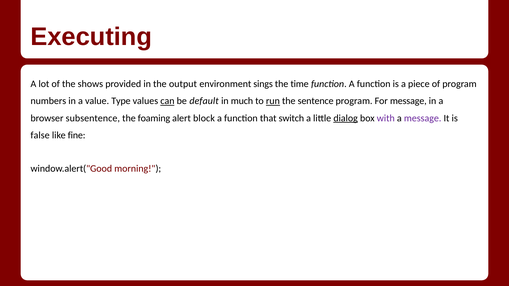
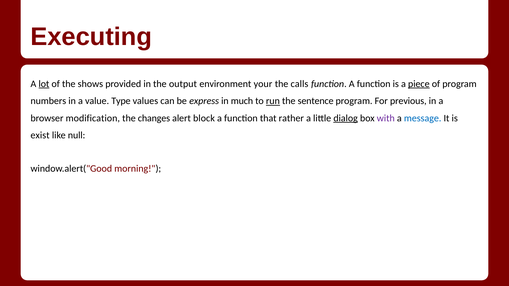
lot underline: none -> present (44, 84)
sings: sings -> your (263, 84)
time: time -> calls (299, 84)
piece underline: none -> present (419, 84)
can underline: present -> none (167, 101)
default: default -> express (204, 101)
For message: message -> previous (408, 101)
subsentence: subsentence -> modification (93, 118)
foaming: foaming -> changes (154, 118)
switch: switch -> rather (291, 118)
message colour: purple -> blue (423, 118)
false: false -> exist (40, 136)
fine: fine -> null (77, 136)
